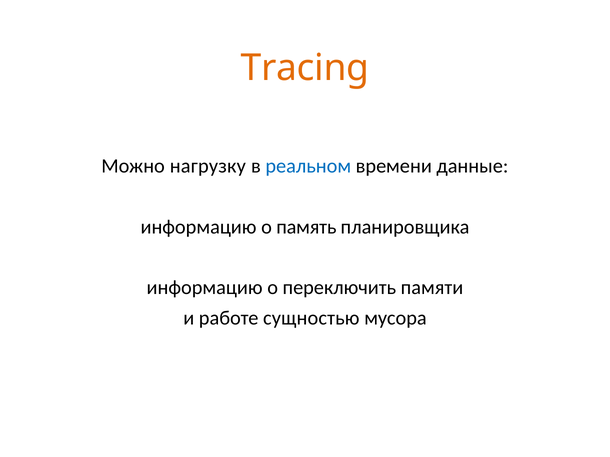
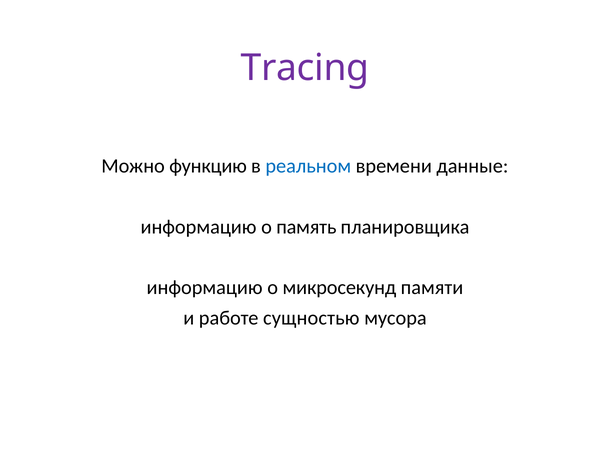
Tracing colour: orange -> purple (305, 68)
нагрузку: нагрузку -> функцию (208, 166)
переключить: переключить -> микросекунд (339, 288)
